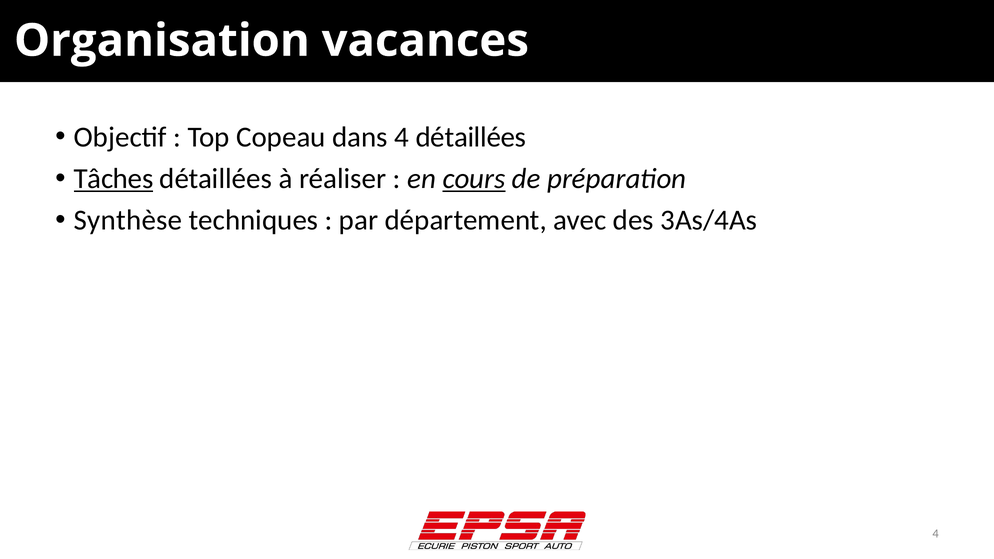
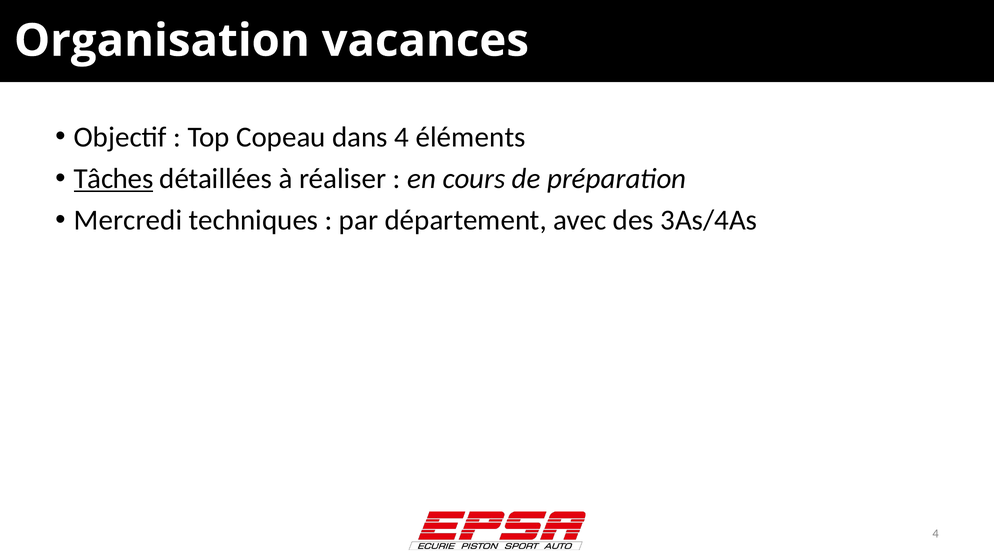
4 détaillées: détaillées -> éléments (471, 137)
cours underline: present -> none (474, 179)
Synthèse: Synthèse -> Mercredi (128, 220)
